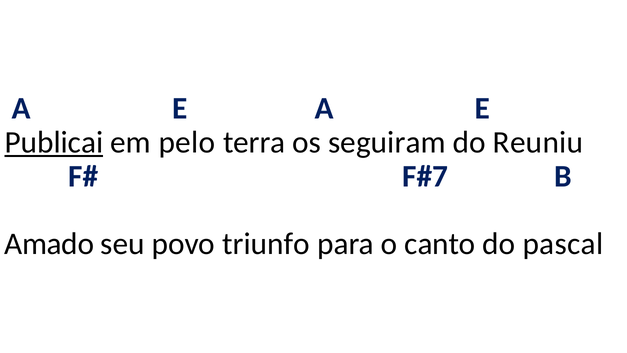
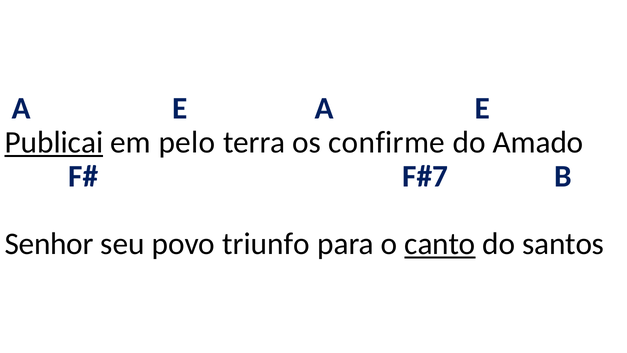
seguiram: seguiram -> confirme (387, 142)
Reuniu: Reuniu -> Amado (538, 142)
Amado: Amado -> Senhor (49, 244)
canto underline: none -> present (440, 244)
pascal: pascal -> santos (563, 244)
